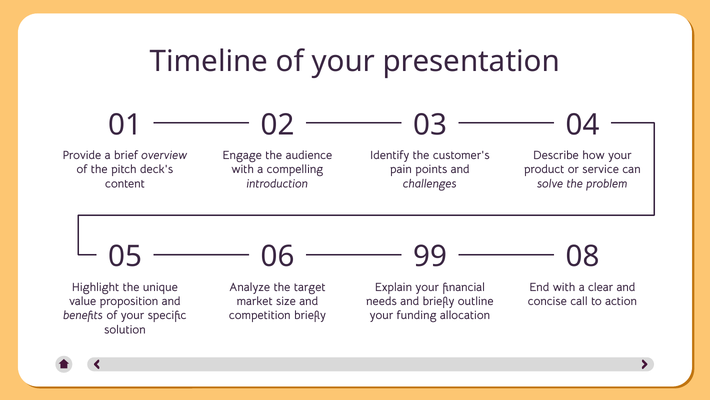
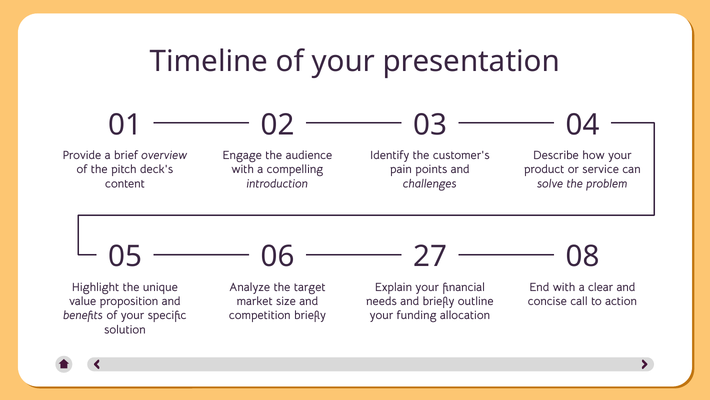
99: 99 -> 27 (430, 256)
